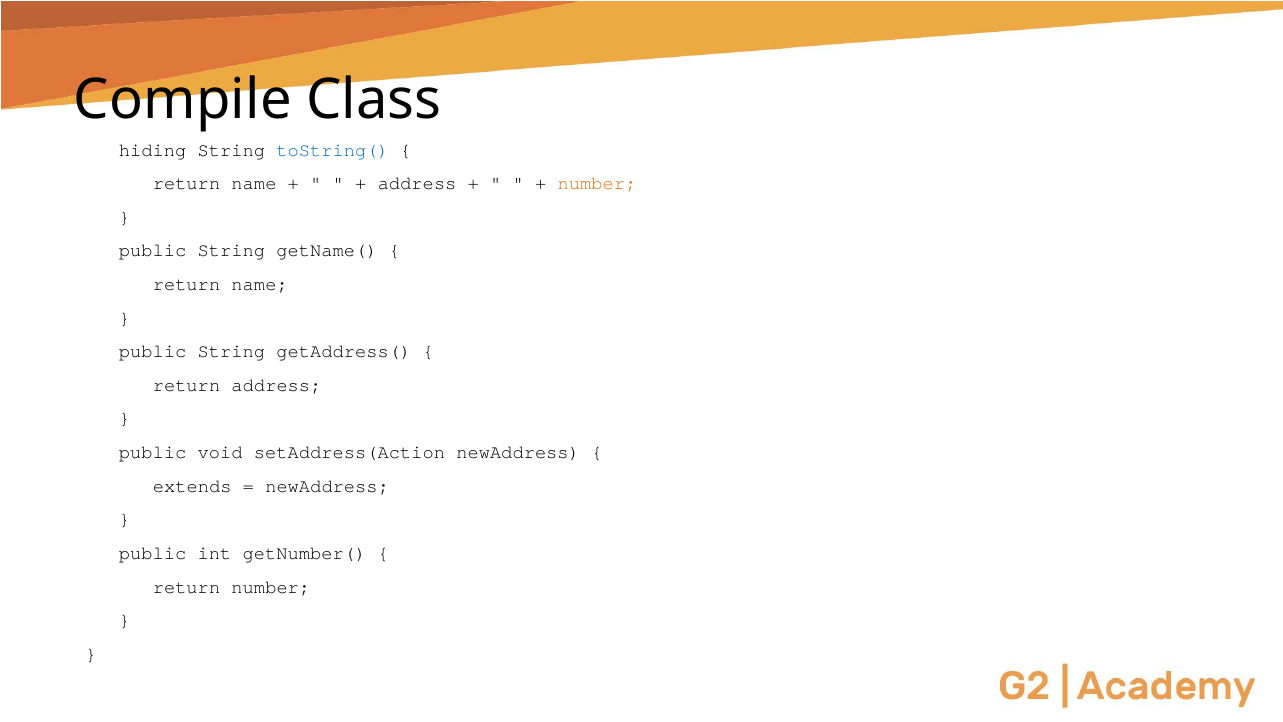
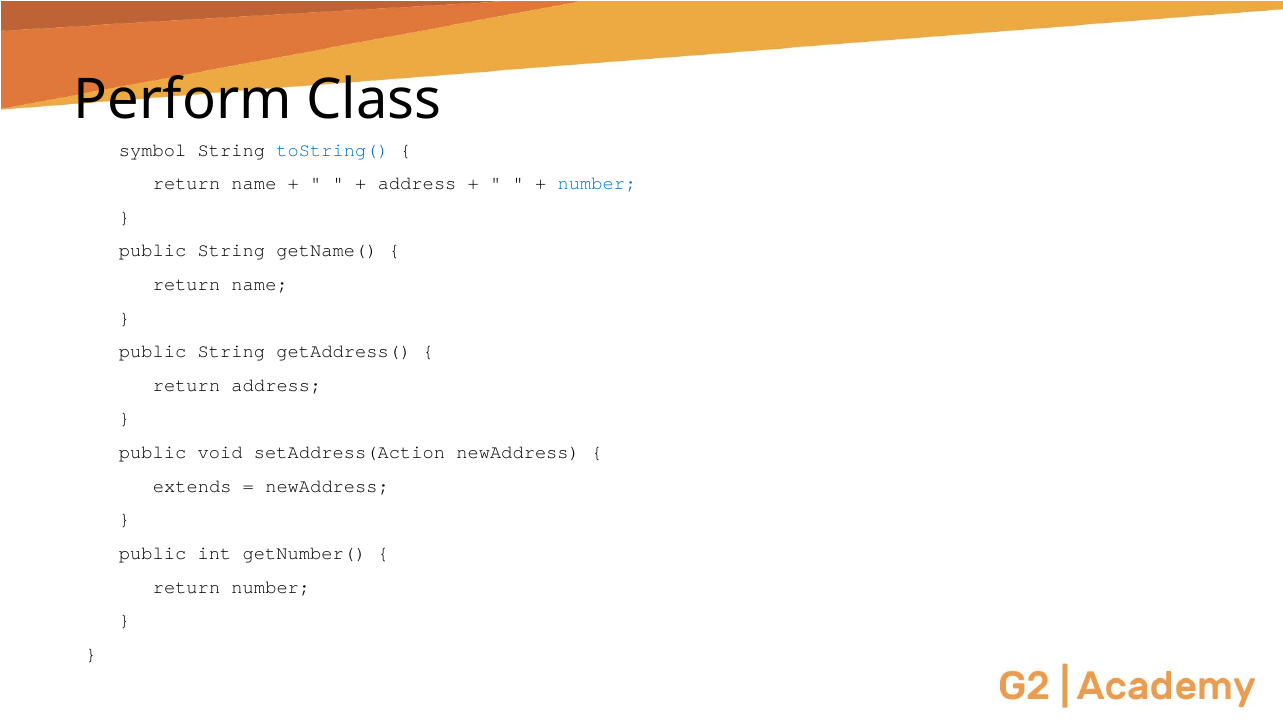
Compile: Compile -> Perform (183, 100)
hiding: hiding -> symbol (153, 150)
number colour: orange -> blue (597, 183)
